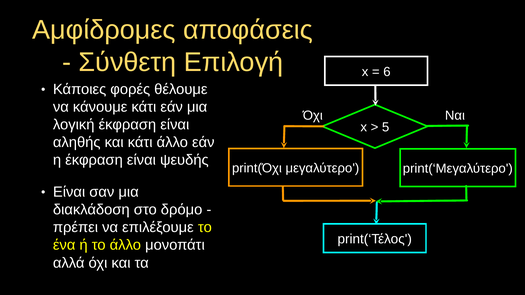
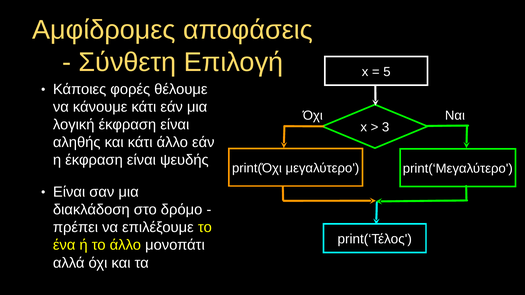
6: 6 -> 5 (387, 72)
5: 5 -> 3 (386, 127)
